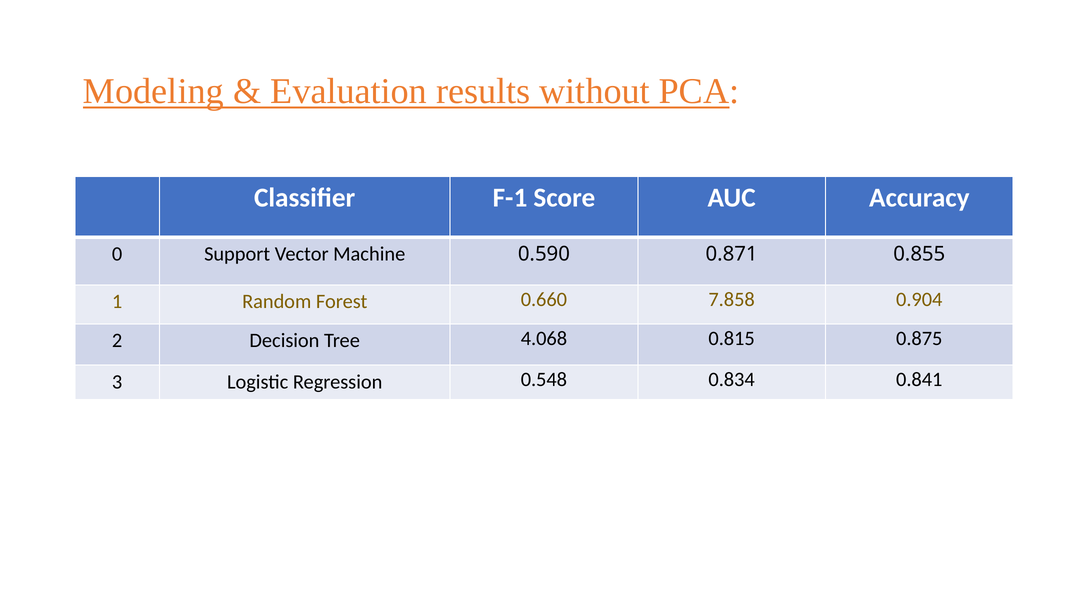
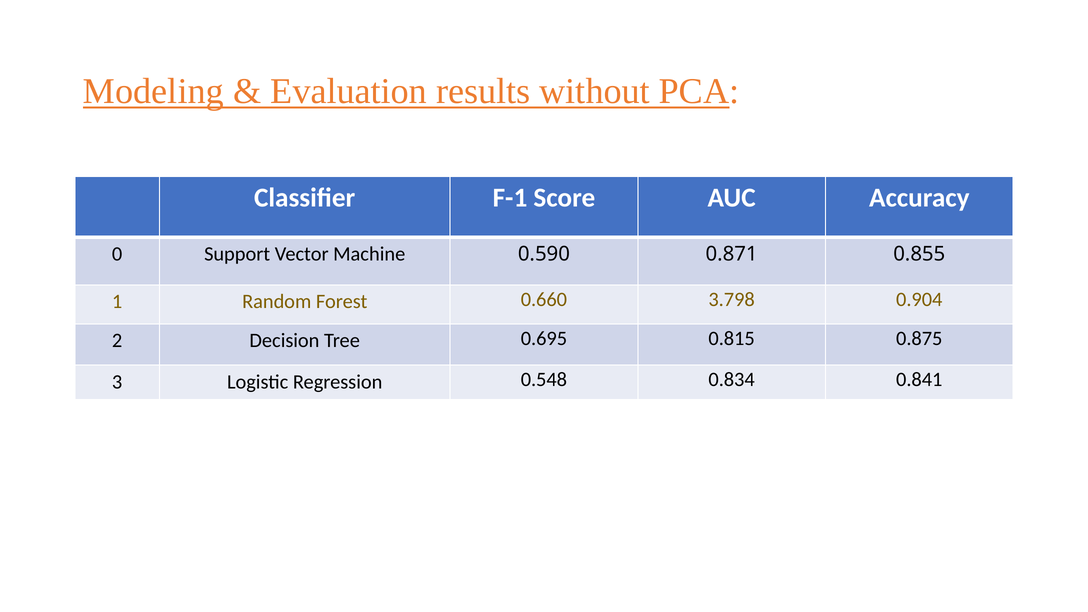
7.858: 7.858 -> 3.798 (732, 299)
4.068: 4.068 -> 0.695 (544, 338)
